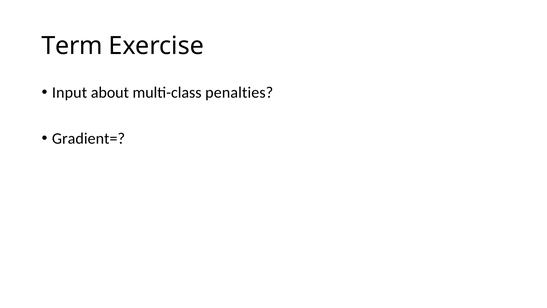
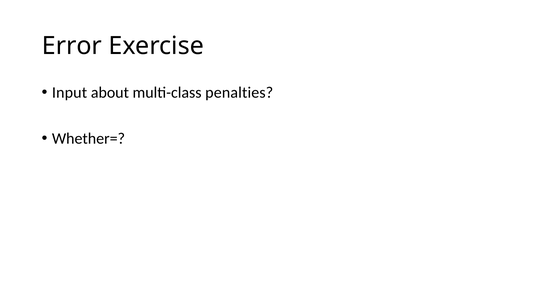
Term: Term -> Error (72, 46)
Gradient=: Gradient= -> Whether= (89, 138)
